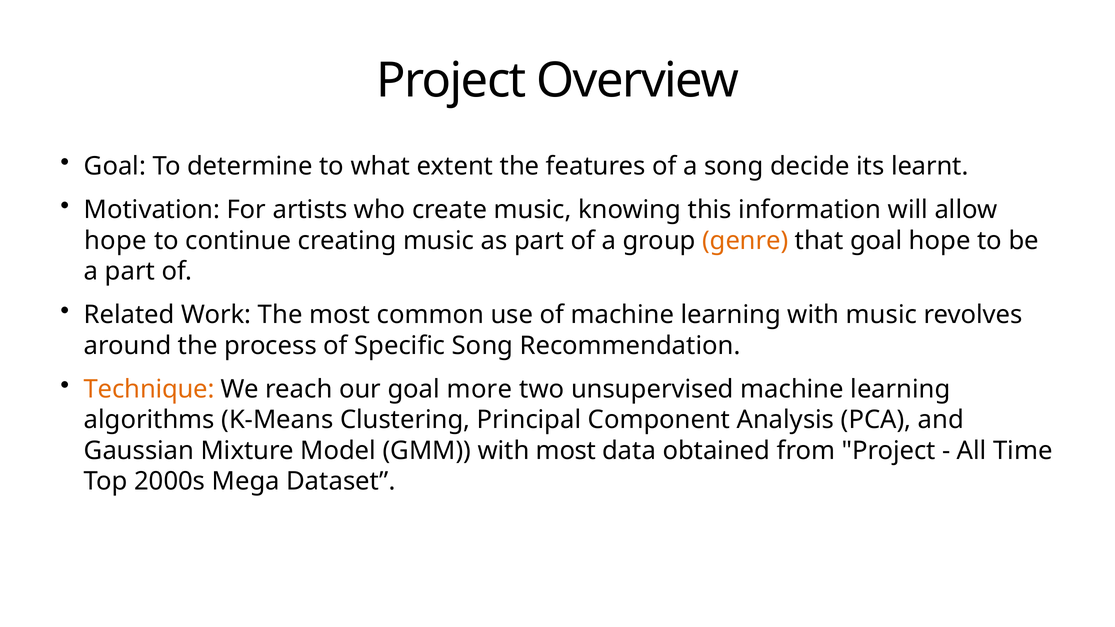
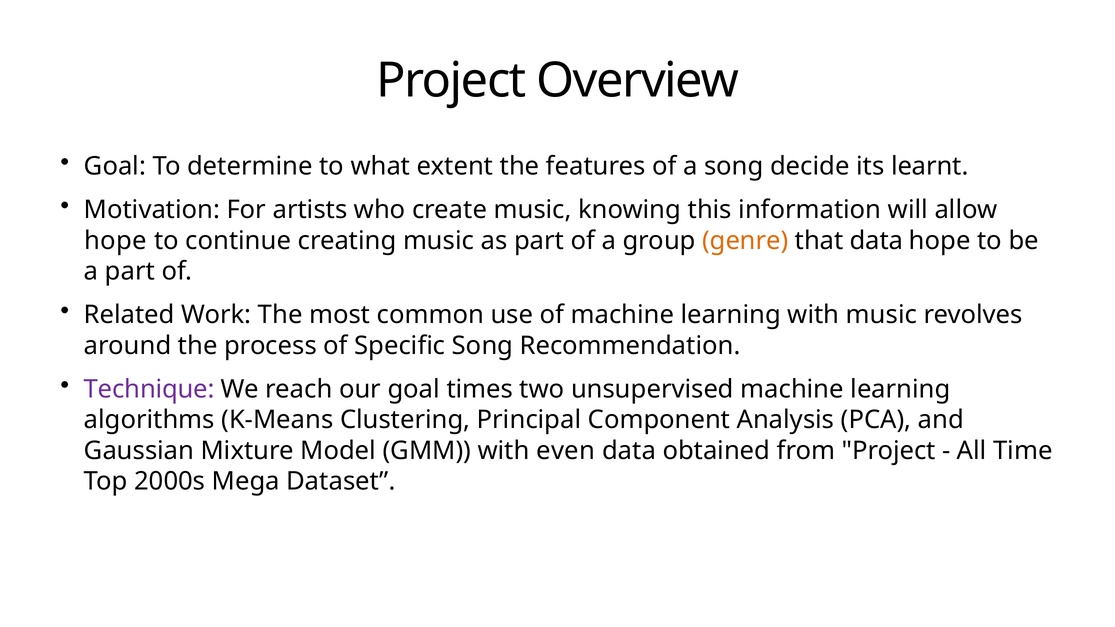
that goal: goal -> data (876, 241)
Technique colour: orange -> purple (149, 389)
more: more -> times (480, 389)
with most: most -> even (566, 451)
